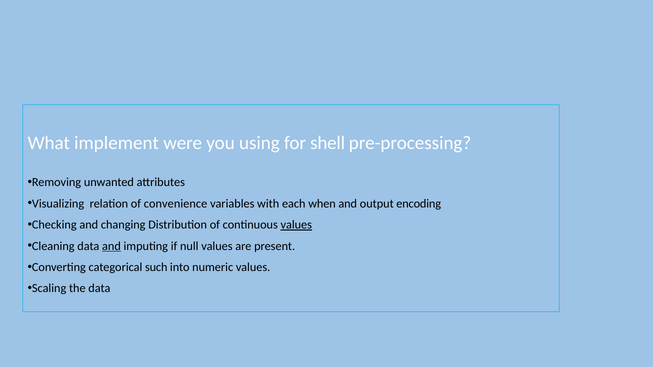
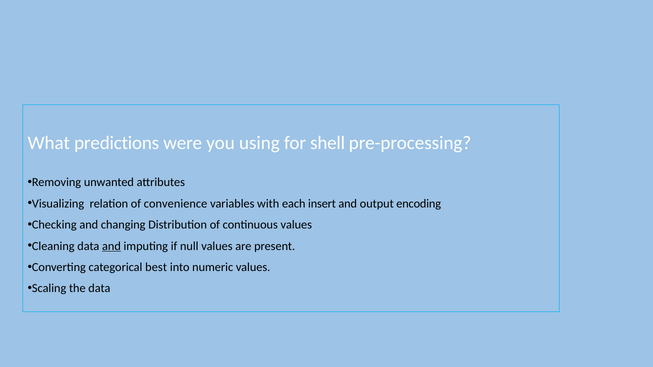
implement: implement -> predictions (117, 143)
when: when -> insert (322, 204)
values underline: present -> none (296, 225)
such: such -> best (156, 267)
